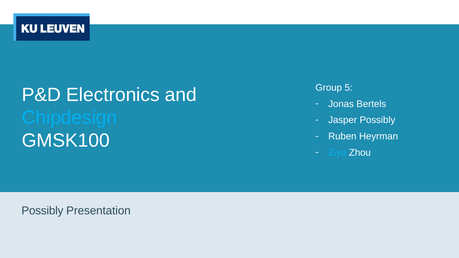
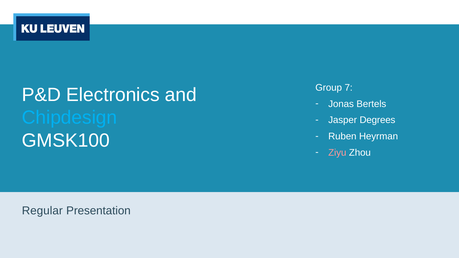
5: 5 -> 7 (349, 88)
Jasper Possibly: Possibly -> Degrees (378, 120)
Ziyu colour: light blue -> pink (337, 153)
Possibly: Possibly -> Regular (42, 211)
